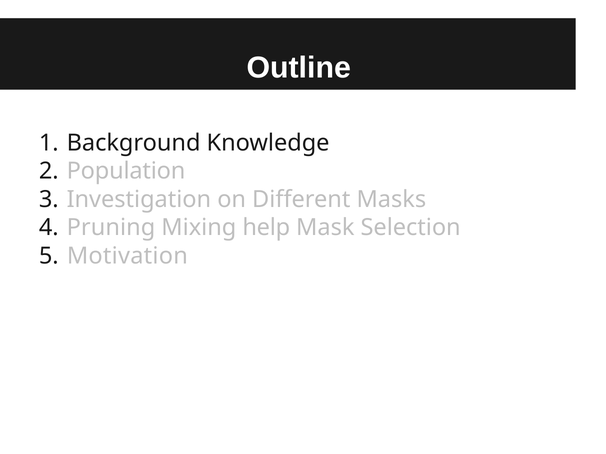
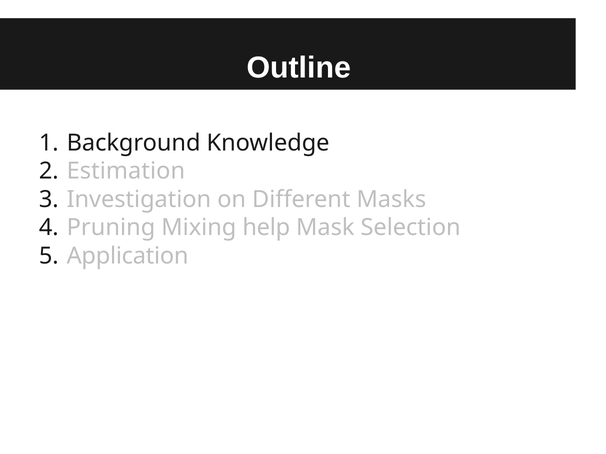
Population: Population -> Estimation (126, 171)
Motivation: Motivation -> Application (128, 256)
